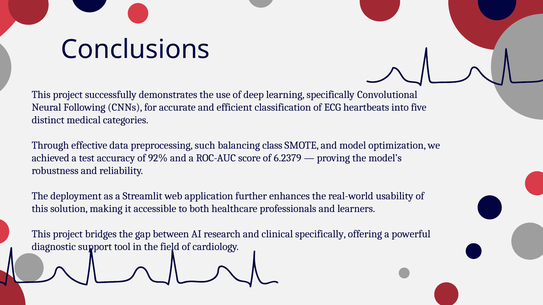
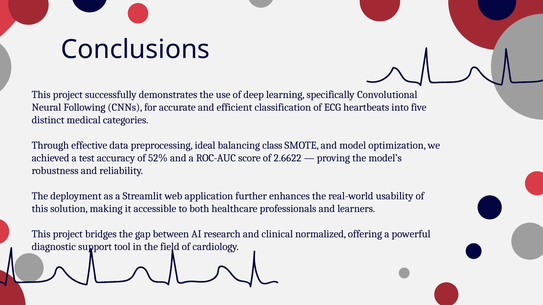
such: such -> ideal (205, 146)
92%: 92% -> 52% (158, 158)
6.2379: 6.2379 -> 2.6622 (288, 158)
clinical specifically: specifically -> normalized (321, 234)
